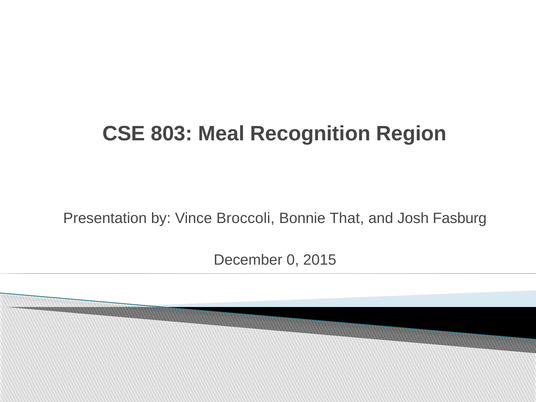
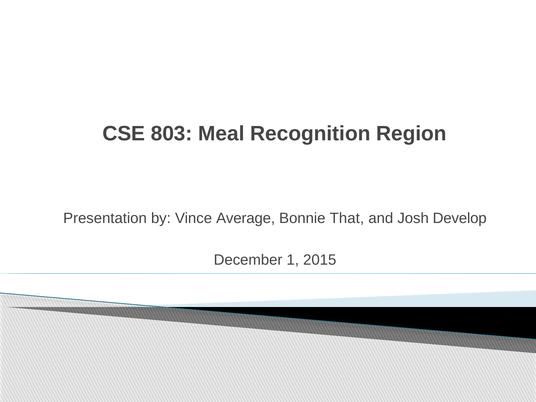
Broccoli: Broccoli -> Average (246, 218)
Fasburg: Fasburg -> Develop (460, 218)
0: 0 -> 1 (293, 260)
